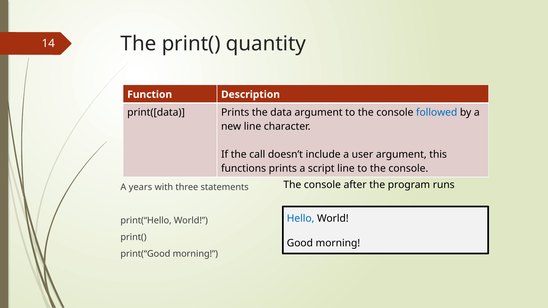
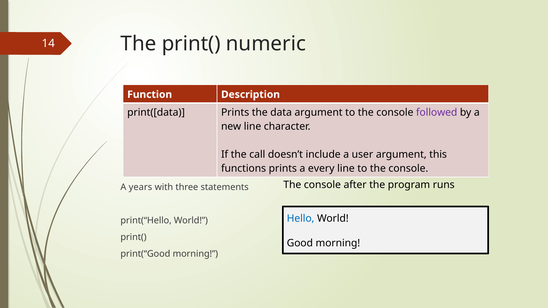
quantity: quantity -> numeric (266, 44)
followed colour: blue -> purple (437, 113)
script: script -> every (321, 169)
